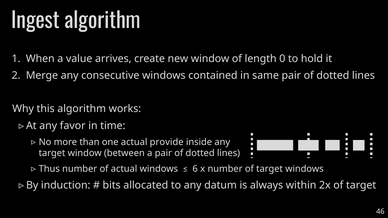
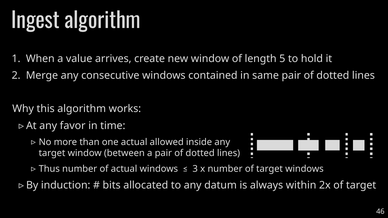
0: 0 -> 5 (282, 59)
provide: provide -> allowed (167, 142)
6: 6 -> 3 (195, 169)
